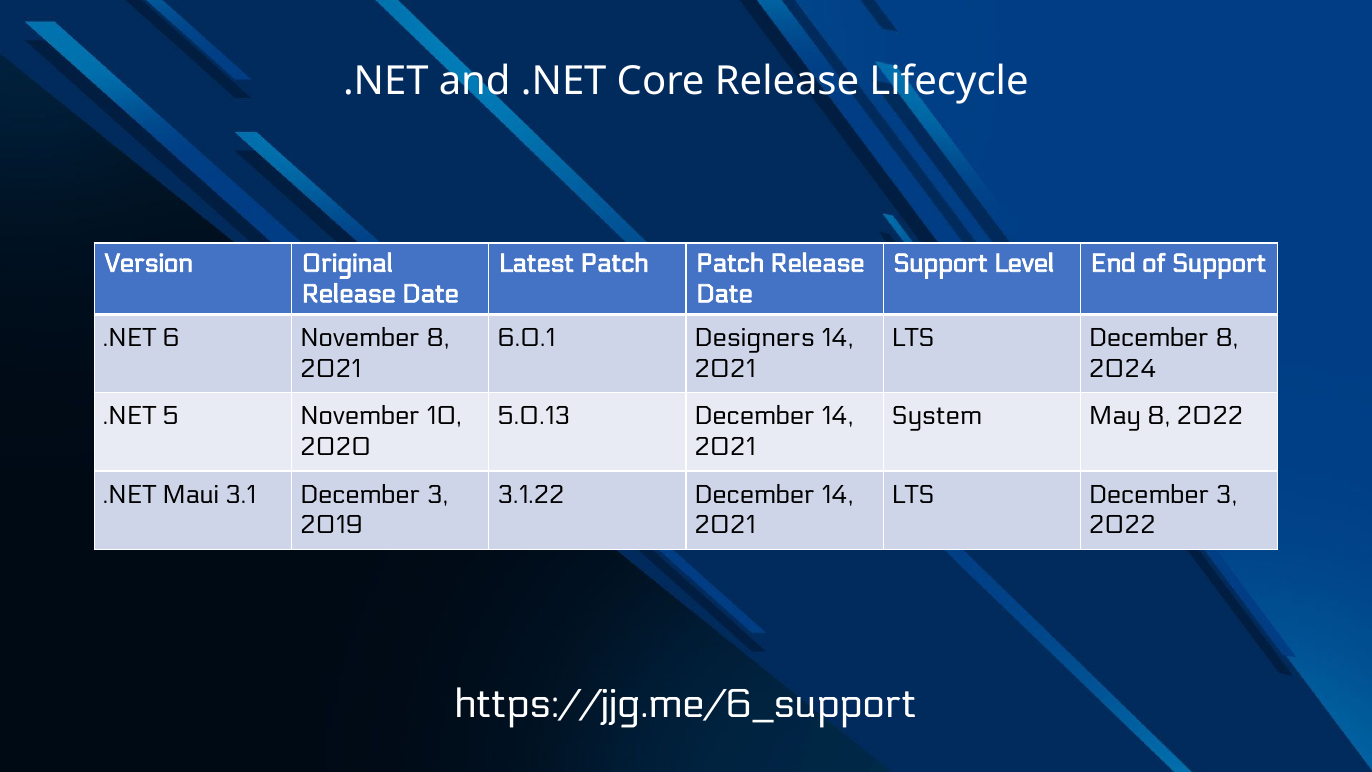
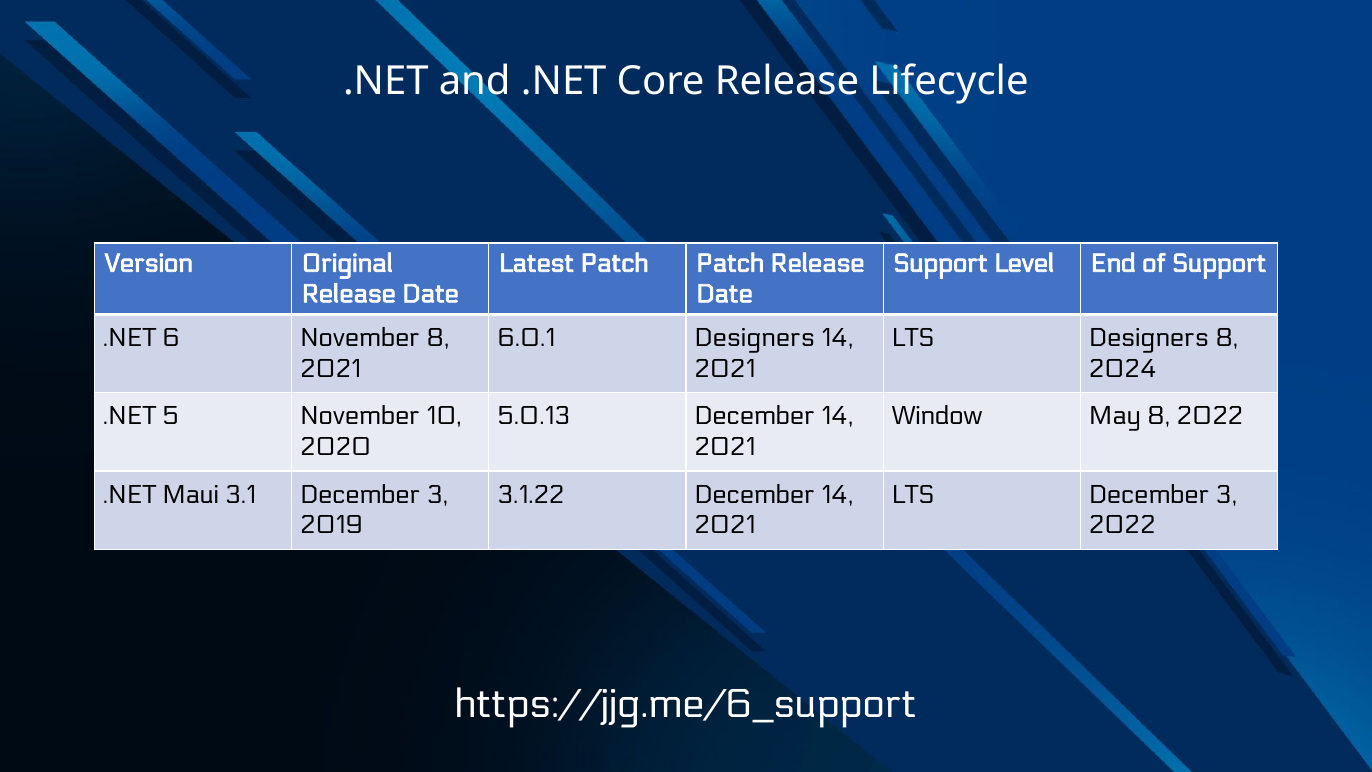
December: December -> Designers (1149, 338)
System: System -> Window (937, 416)
